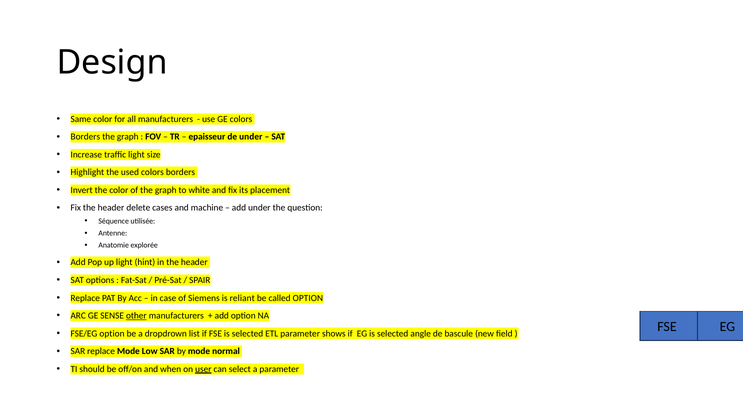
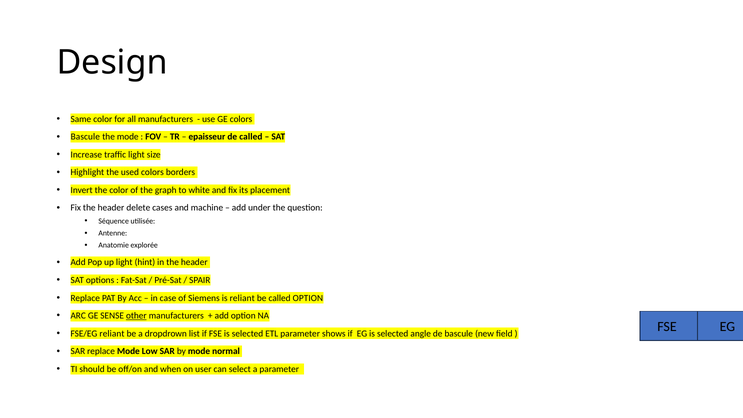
Borders: Borders -> Bascule (85, 137)
graph: graph -> mode (128, 137)
de under: under -> called (251, 137)
FSE/EG option: option -> reliant (112, 333)
user underline: present -> none (203, 369)
